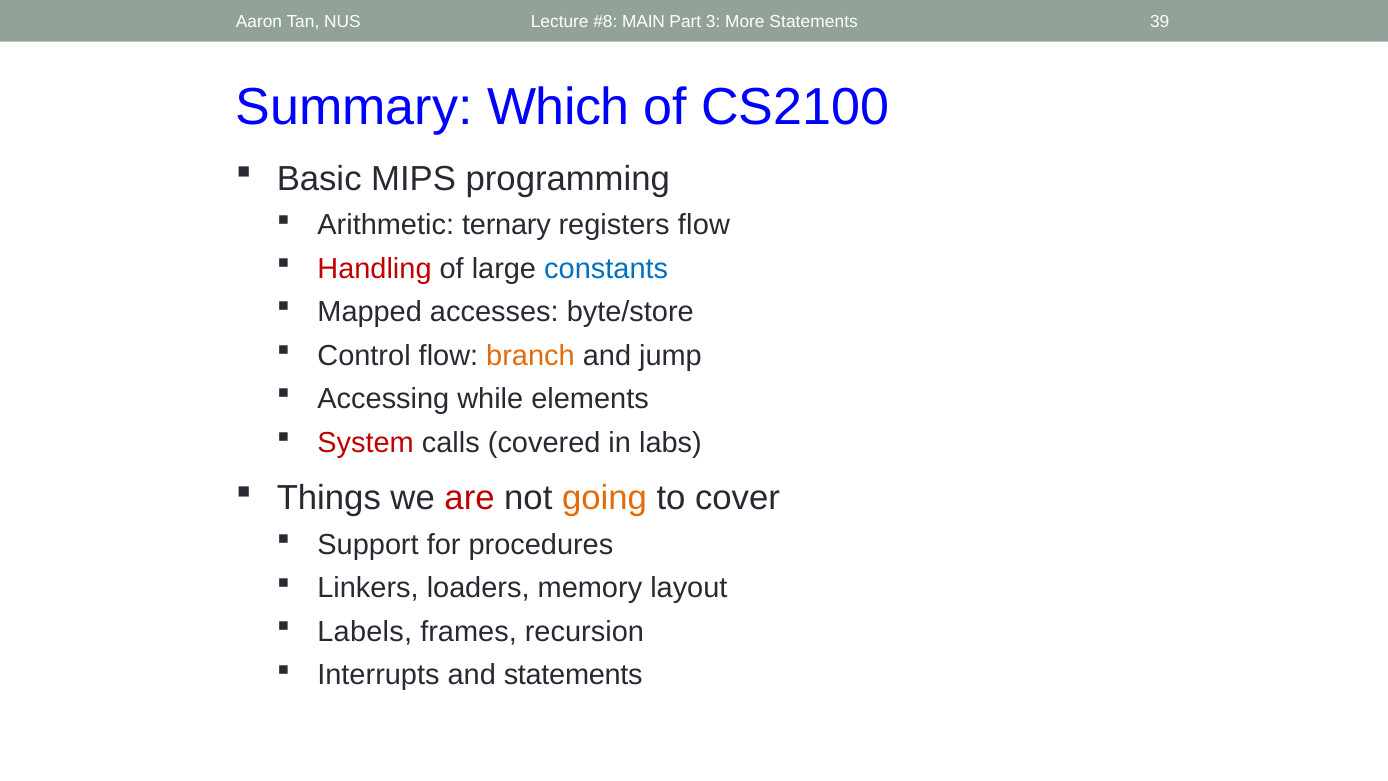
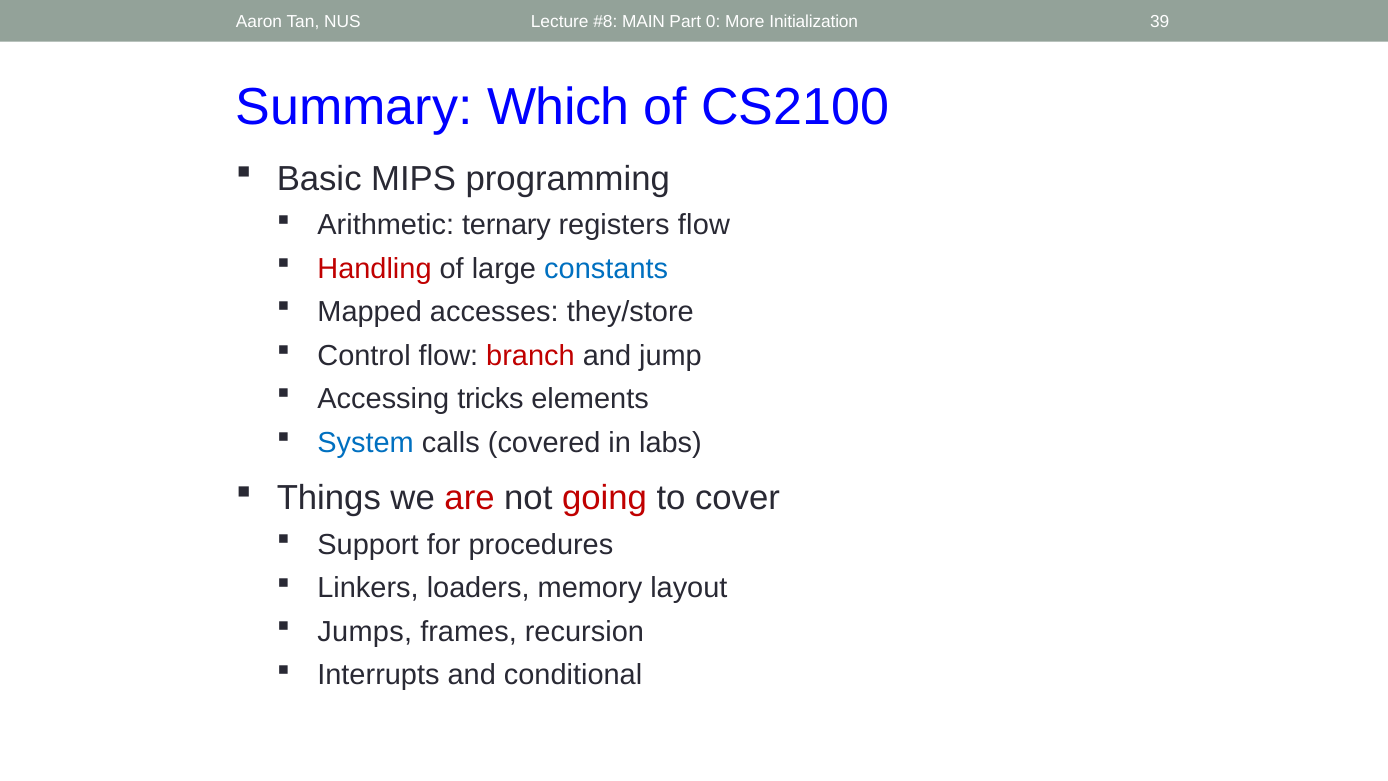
3: 3 -> 0 (713, 22)
More Statements: Statements -> Initialization (814, 22)
byte/store: byte/store -> they/store (630, 312)
branch colour: orange -> red (531, 355)
while: while -> tricks (490, 399)
System colour: red -> blue (366, 442)
going colour: orange -> red (604, 498)
Labels: Labels -> Jumps (365, 632)
and statements: statements -> conditional (573, 675)
